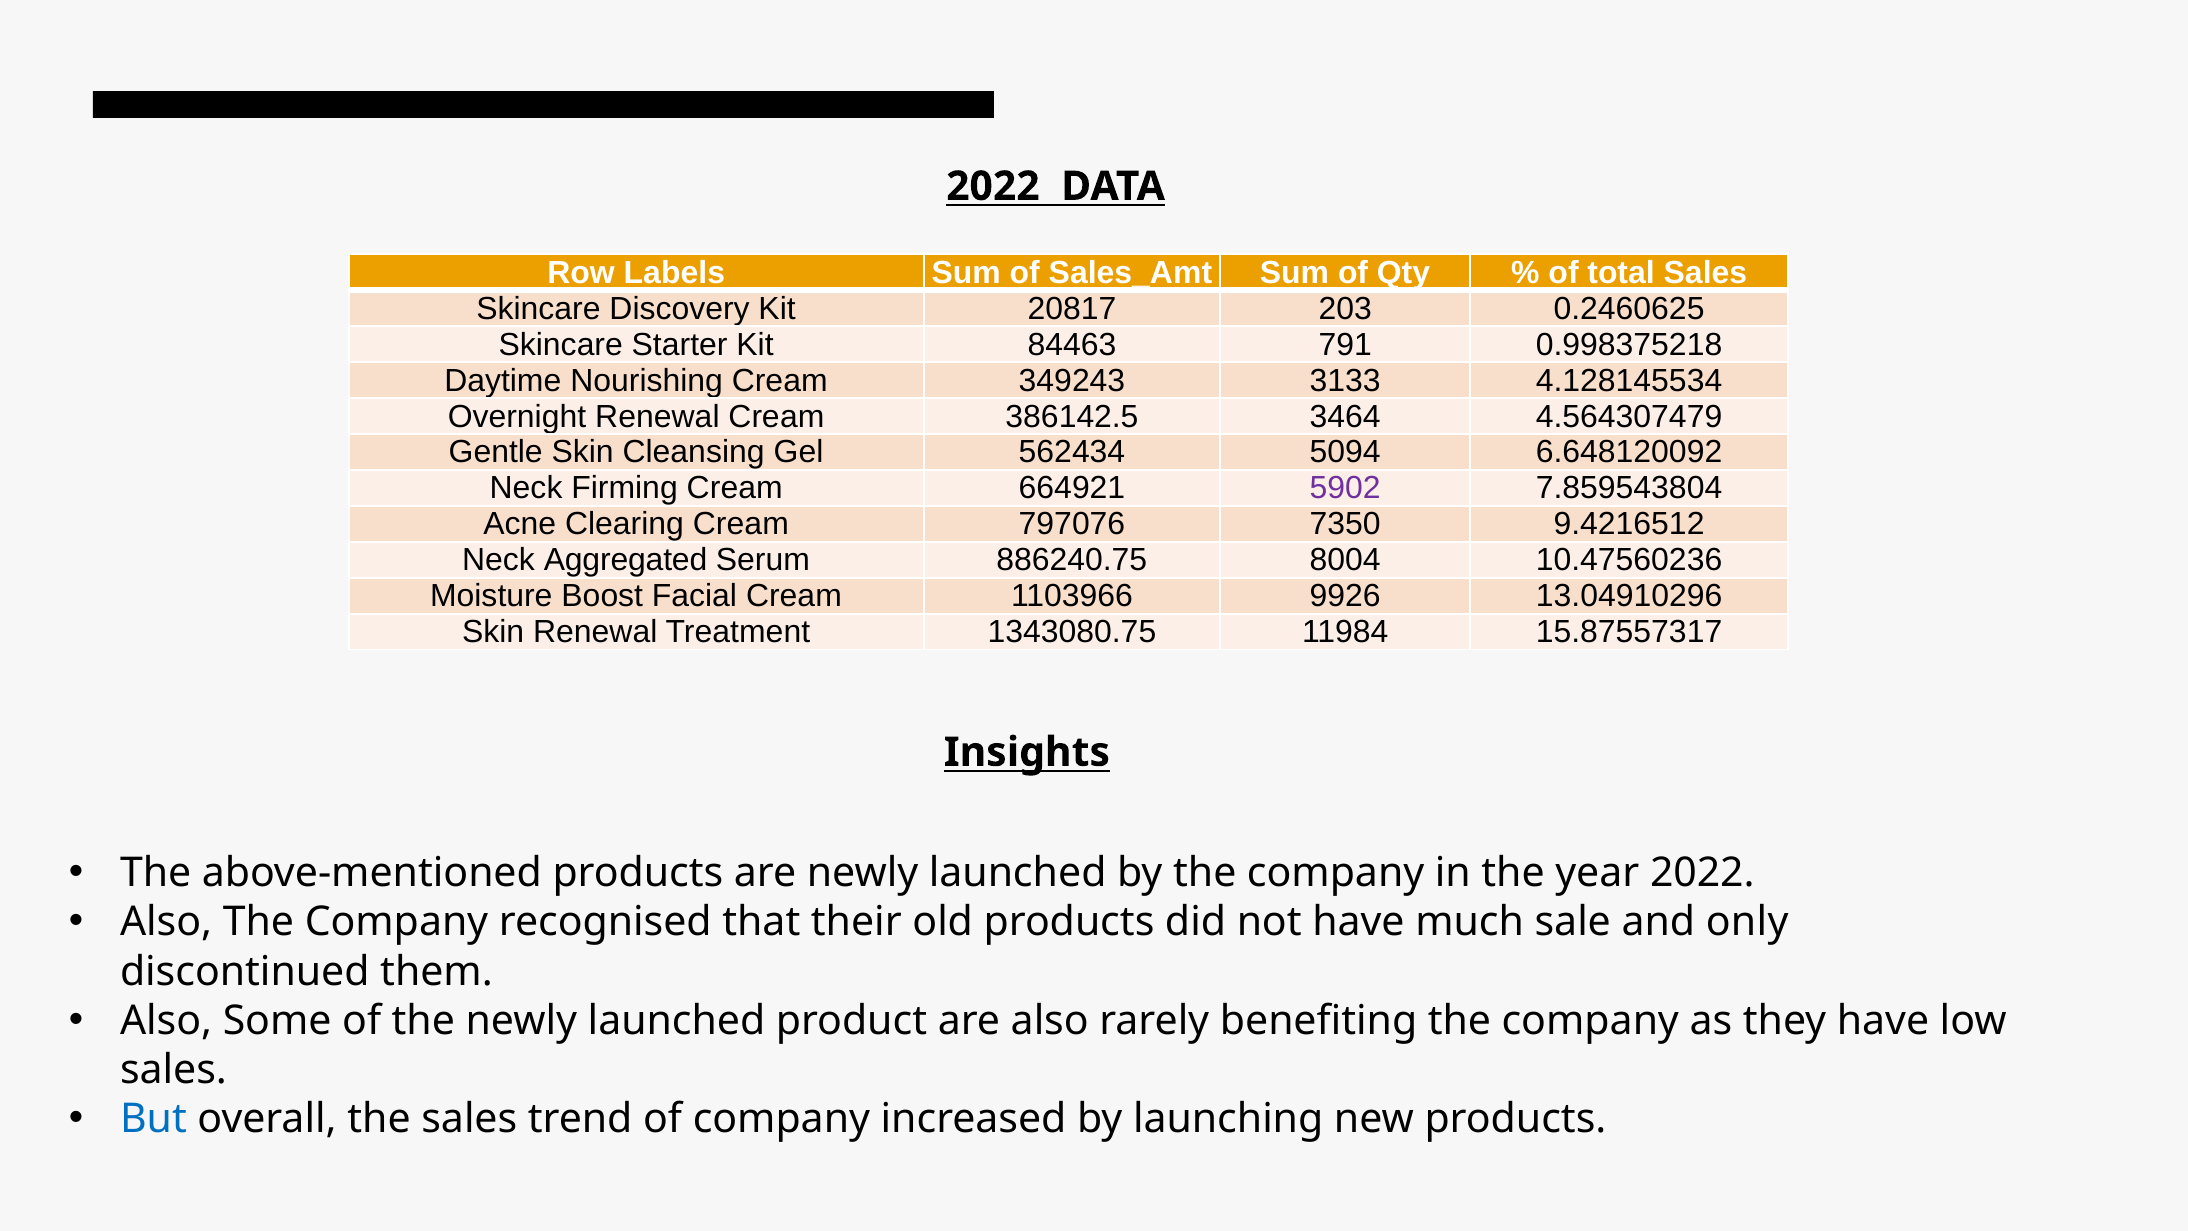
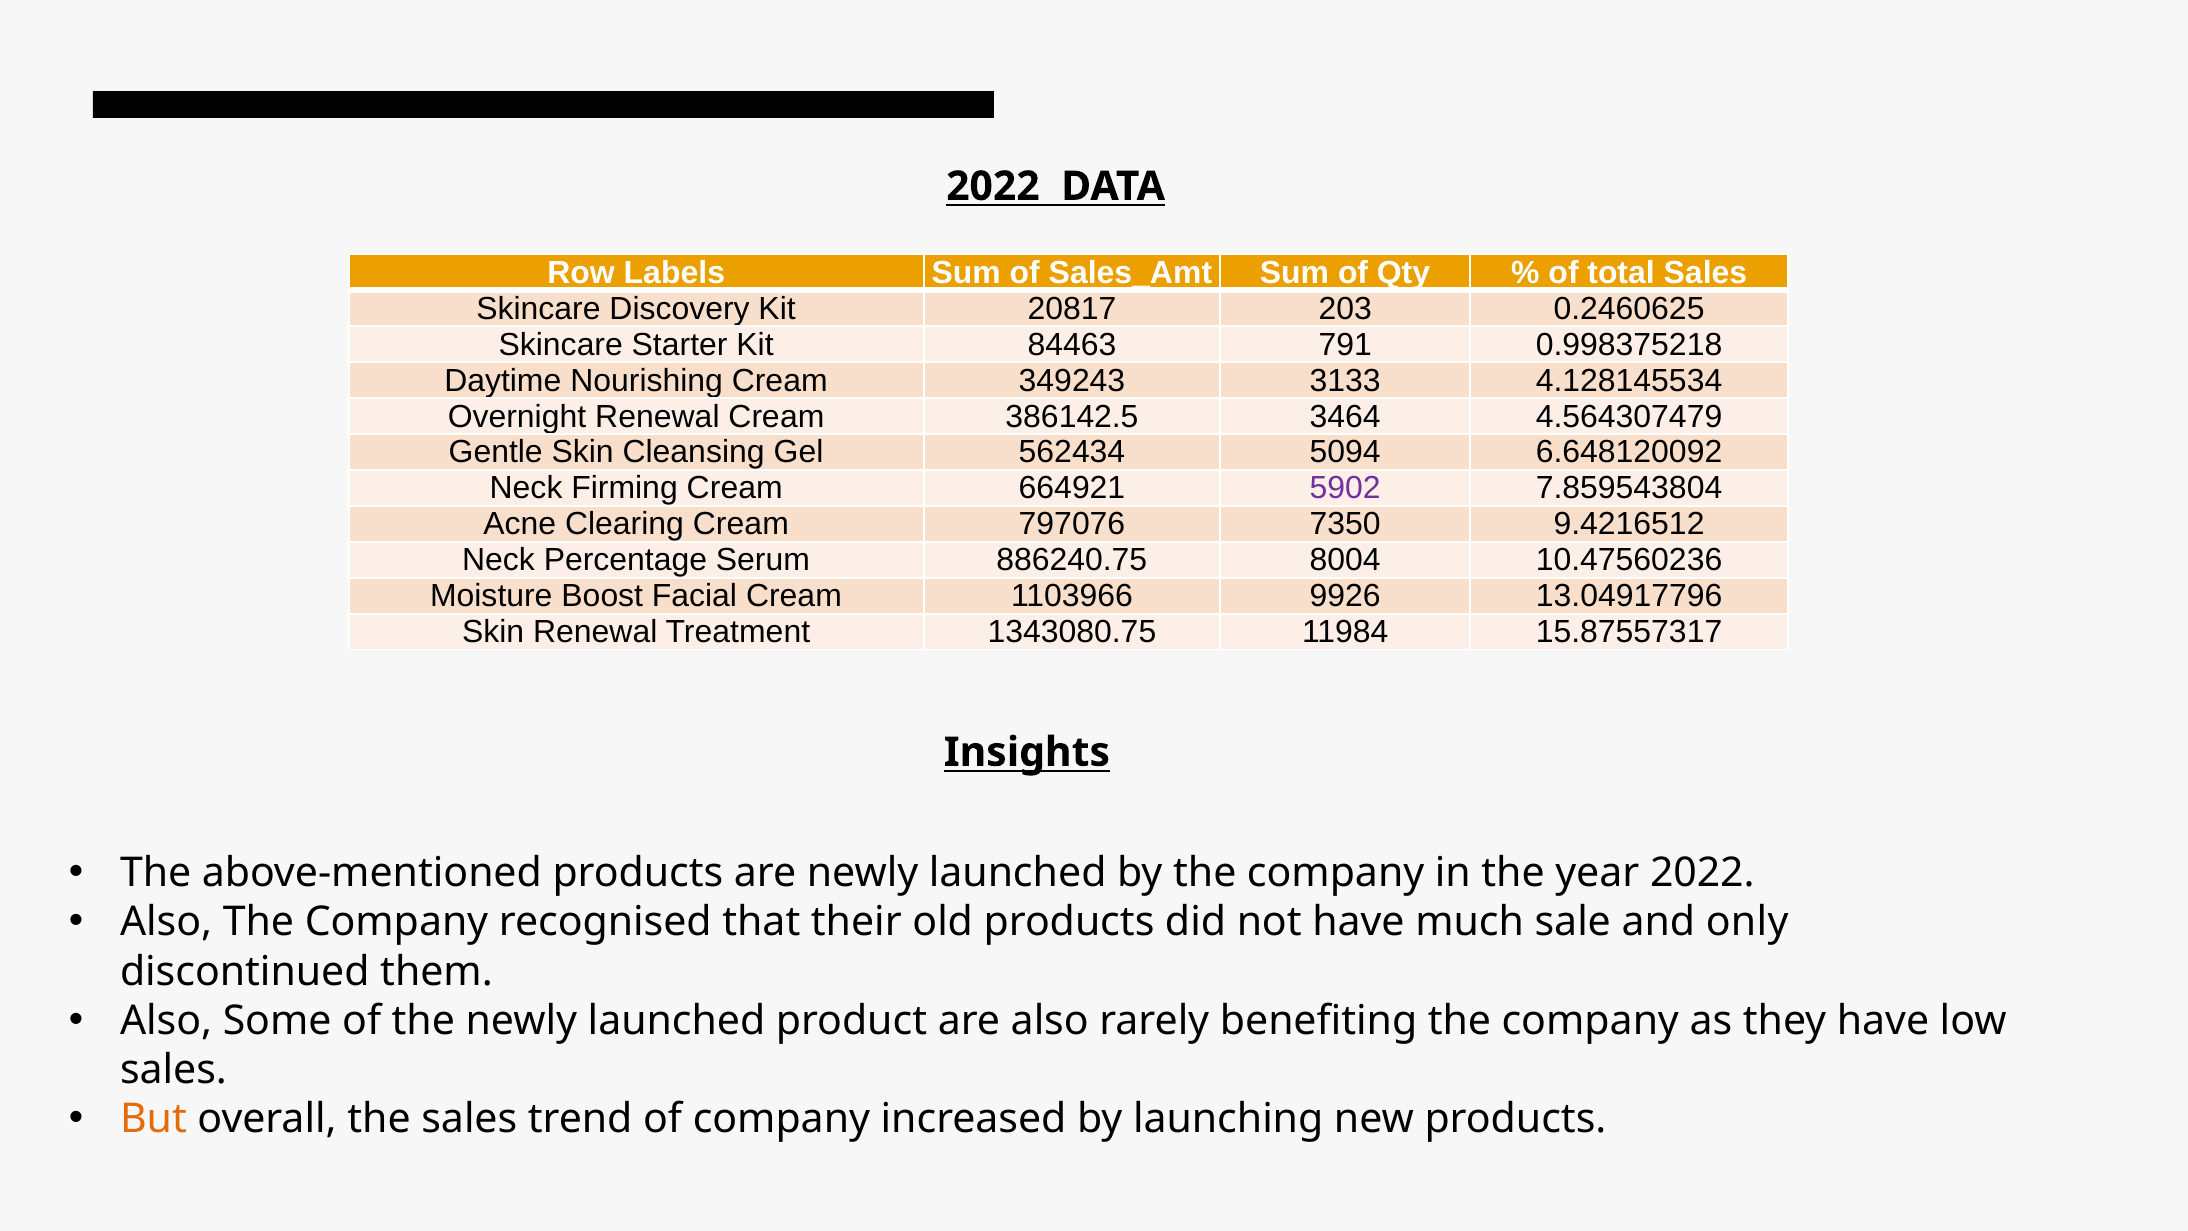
Aggregated: Aggregated -> Percentage (625, 560)
13.04910296: 13.04910296 -> 13.04917796 (1629, 596)
But colour: blue -> orange (153, 1119)
